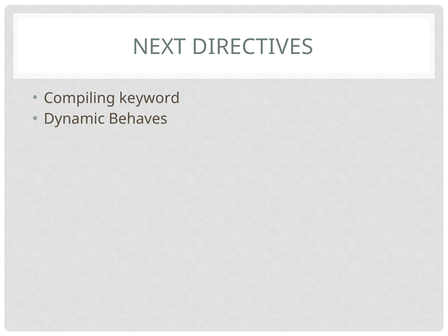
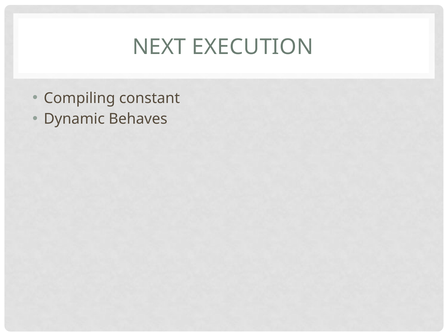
DIRECTIVES: DIRECTIVES -> EXECUTION (253, 47)
keyword: keyword -> constant (149, 98)
